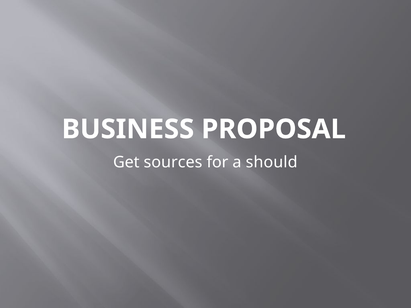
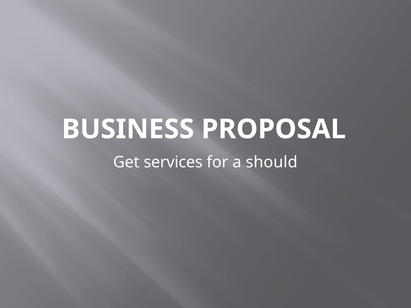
sources: sources -> services (173, 162)
